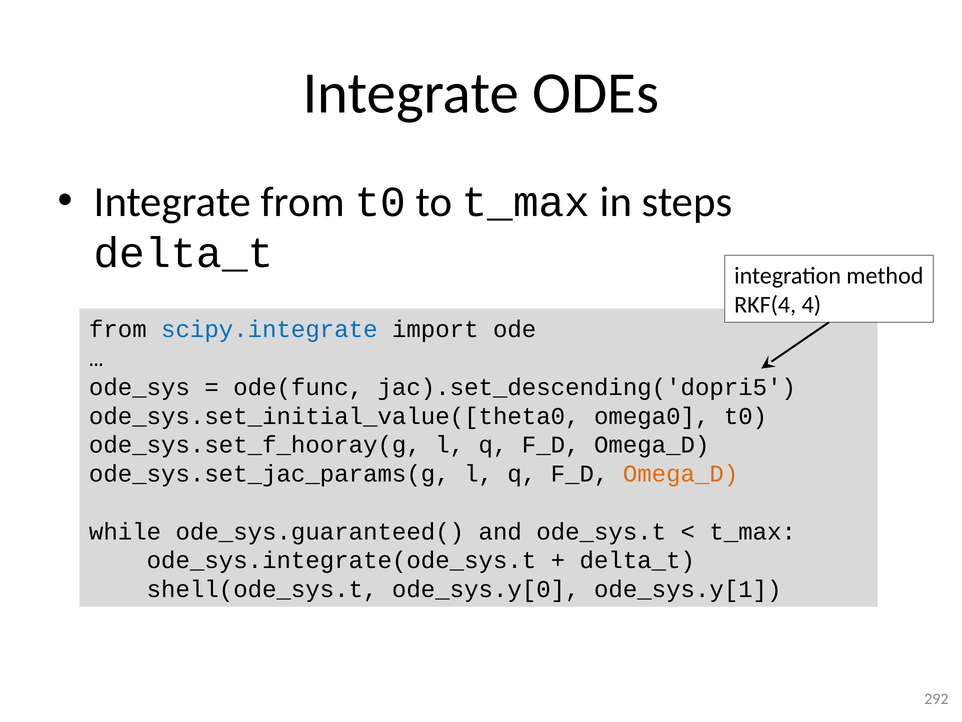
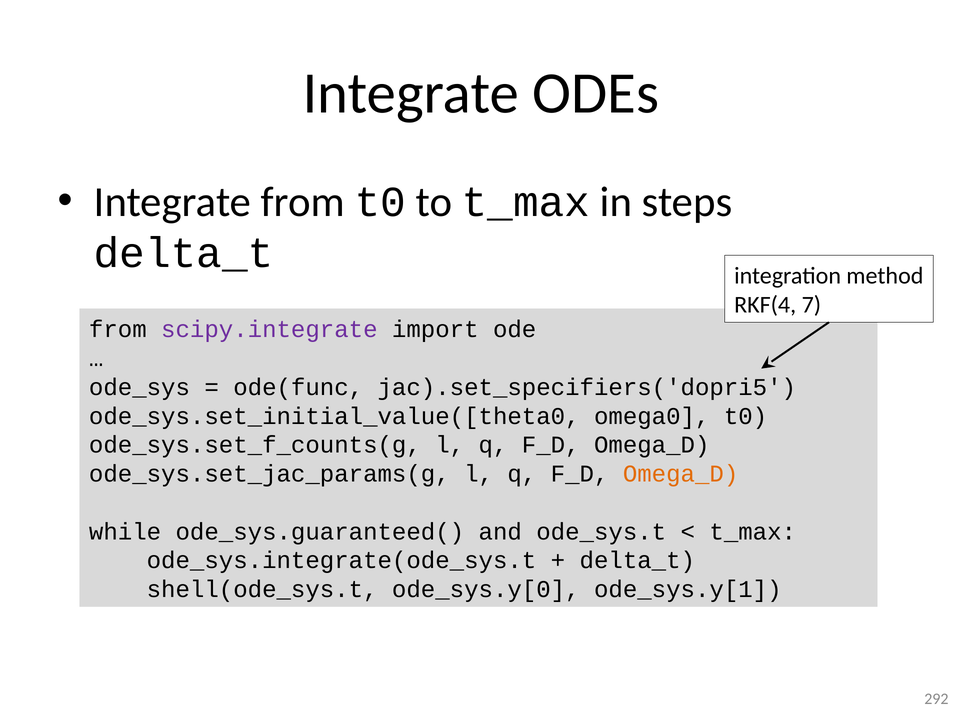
4: 4 -> 7 (811, 305)
scipy.integrate colour: blue -> purple (269, 329)
jac).set_descending('dopri5: jac).set_descending('dopri5 -> jac).set_specifiers('dopri5 (587, 387)
ode_sys.set_f_hooray(g: ode_sys.set_f_hooray(g -> ode_sys.set_f_counts(g (255, 445)
